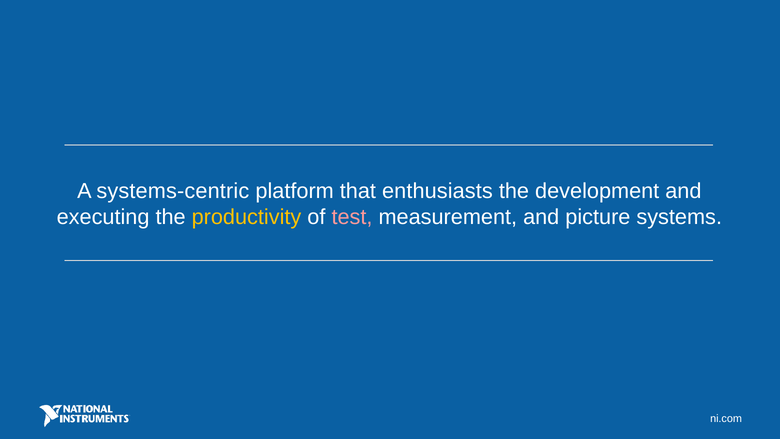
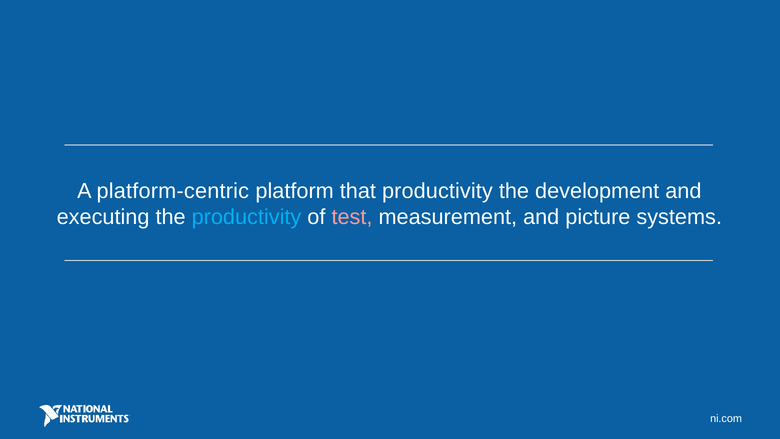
systems-centric: systems-centric -> platform-centric (173, 191)
that enthusiasts: enthusiasts -> productivity (437, 191)
productivity colour: yellow -> light blue (246, 217)
